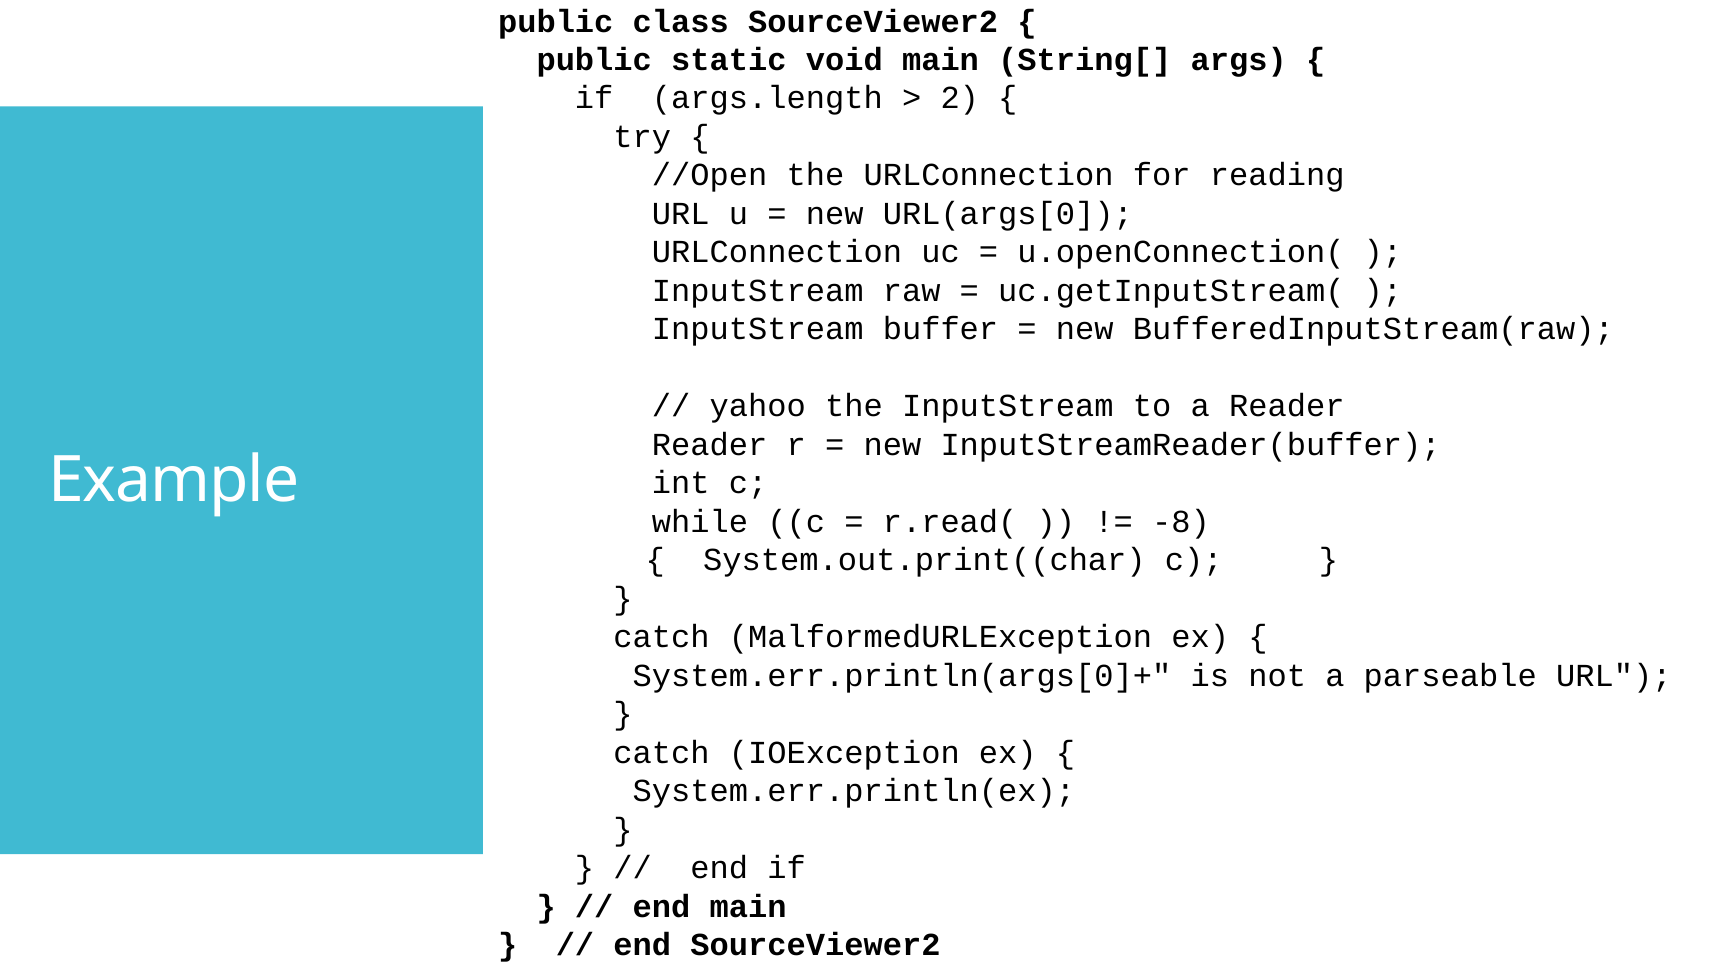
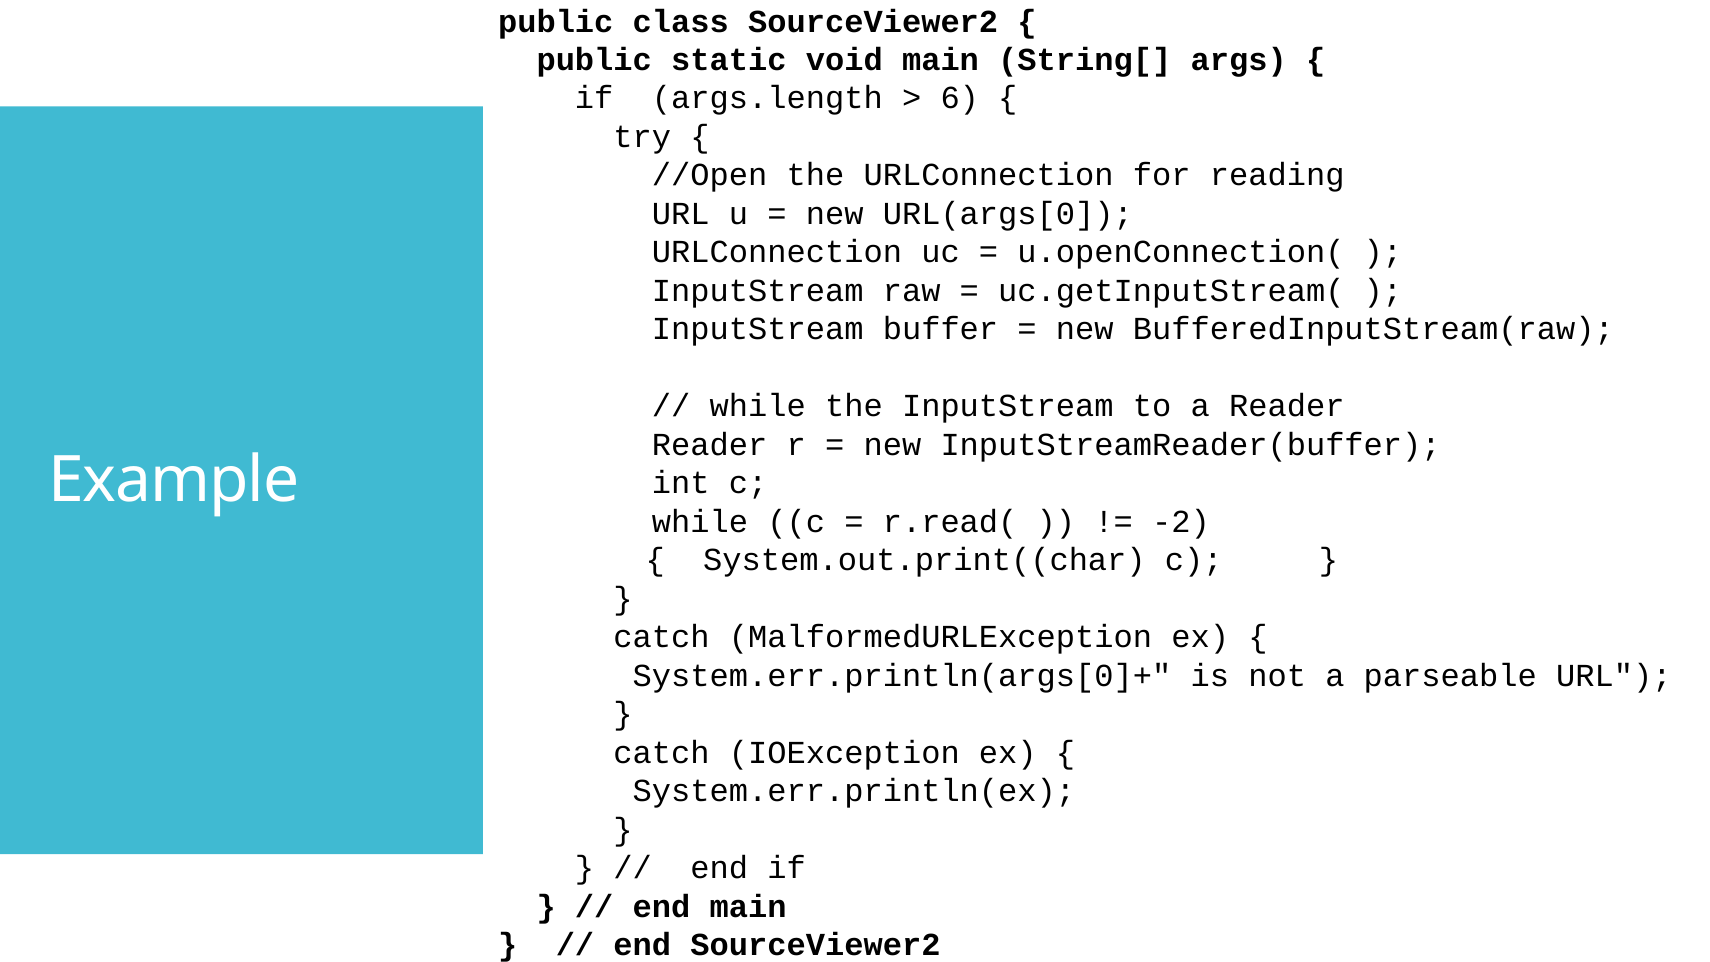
2: 2 -> 6 (960, 98)
yahoo: yahoo -> while (758, 406)
-8: -8 -> -2 (1181, 522)
